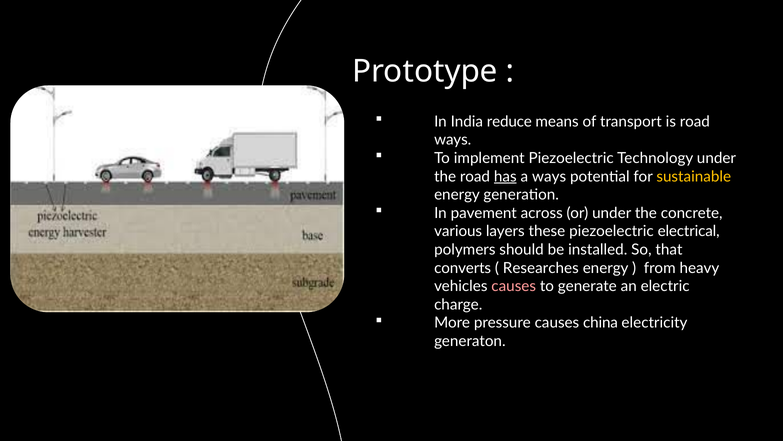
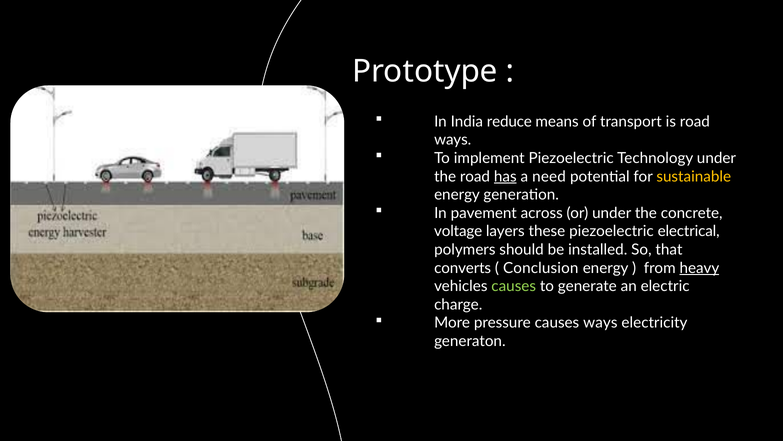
a ways: ways -> need (549, 176)
various: various -> voltage (458, 231)
Researches: Researches -> Conclusion (541, 268)
heavy underline: none -> present (699, 268)
causes colour: pink -> light green (514, 286)
causes china: china -> ways (600, 323)
